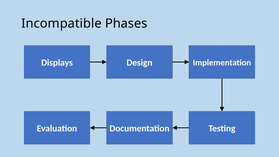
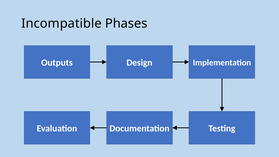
Displays: Displays -> Outputs (57, 63)
